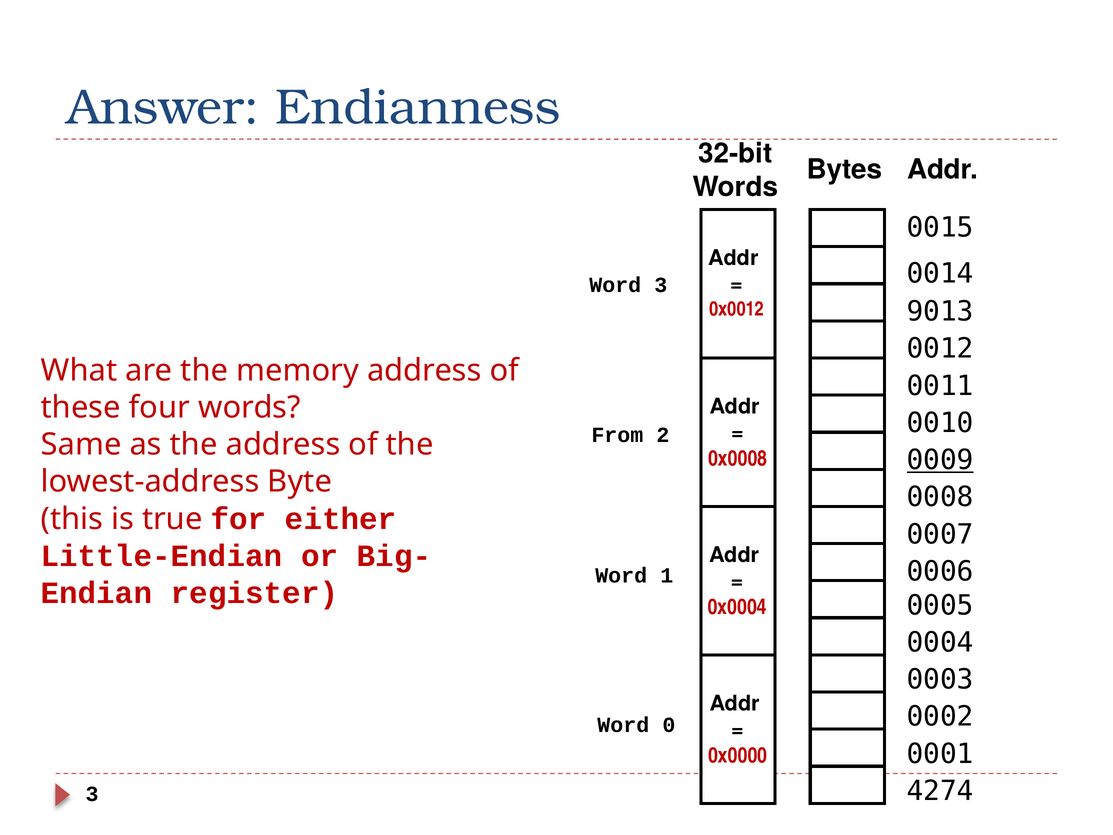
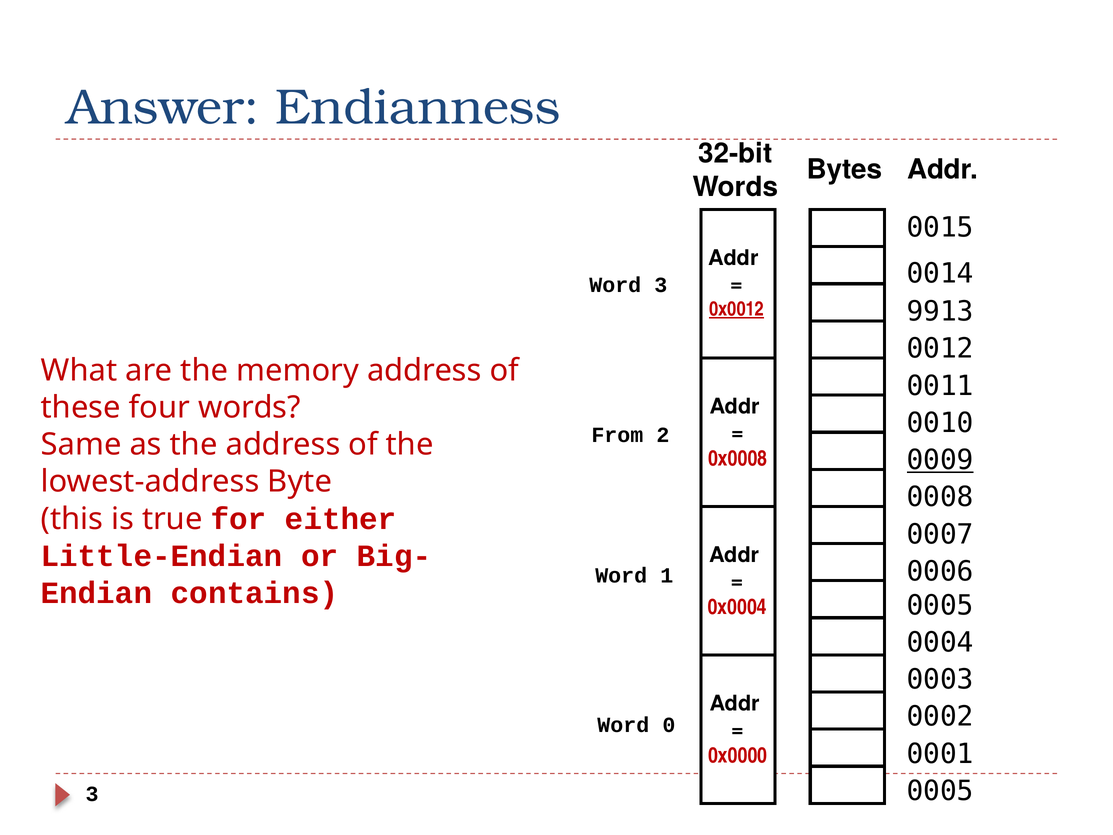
9013: 9013 -> 9913 (940, 312)
0x0012 underline: none -> present (737, 309)
register: register -> contains (255, 593)
4274: 4274 -> 0005 (940, 791)
